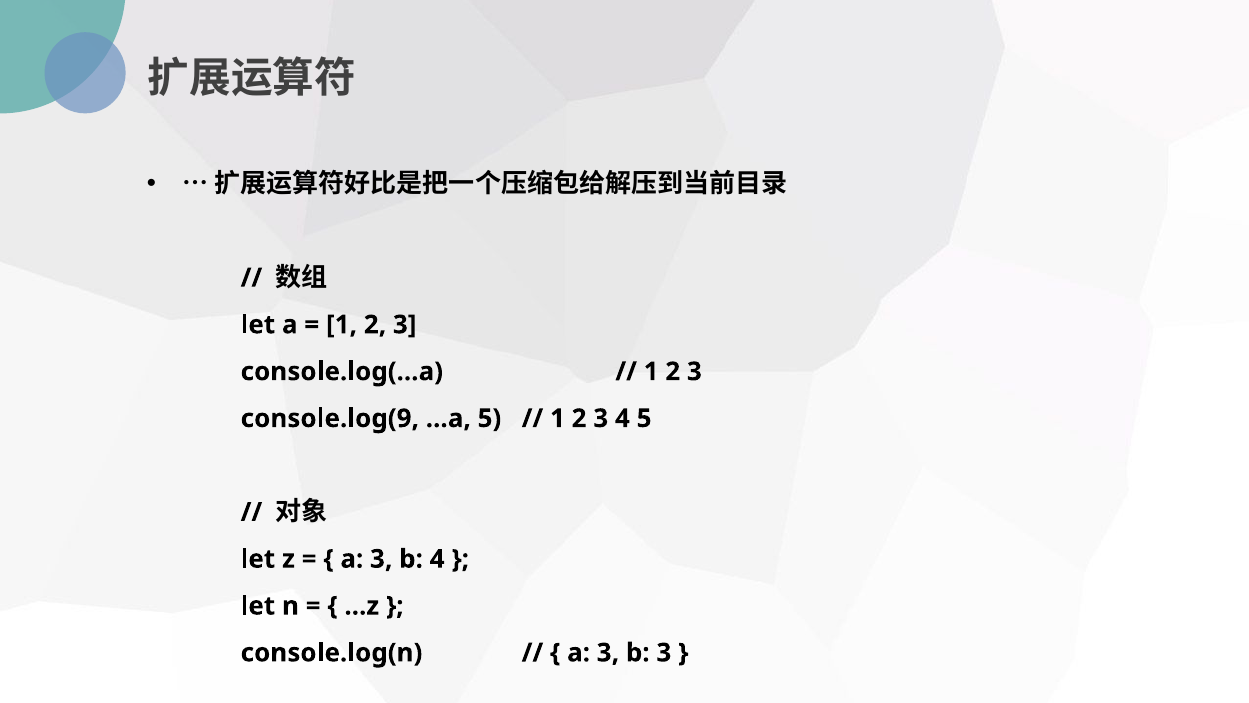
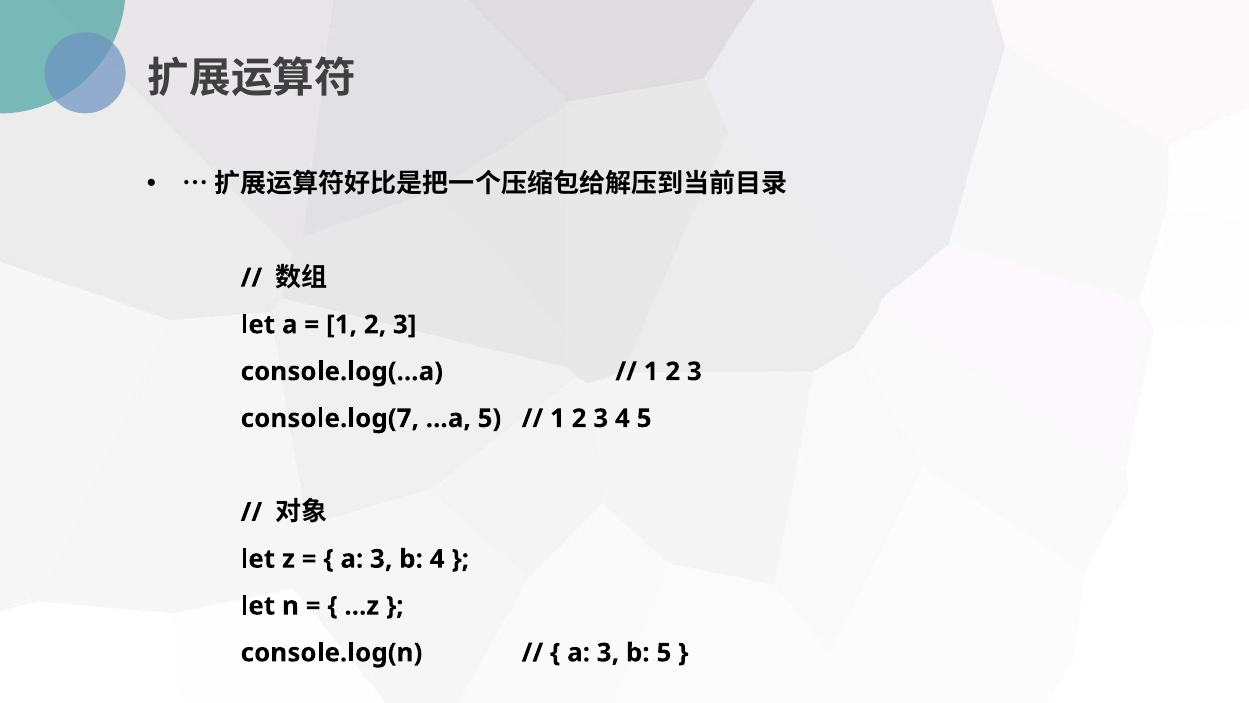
console.log(9: console.log(9 -> console.log(7 (330, 418)
b 3: 3 -> 5 (664, 652)
